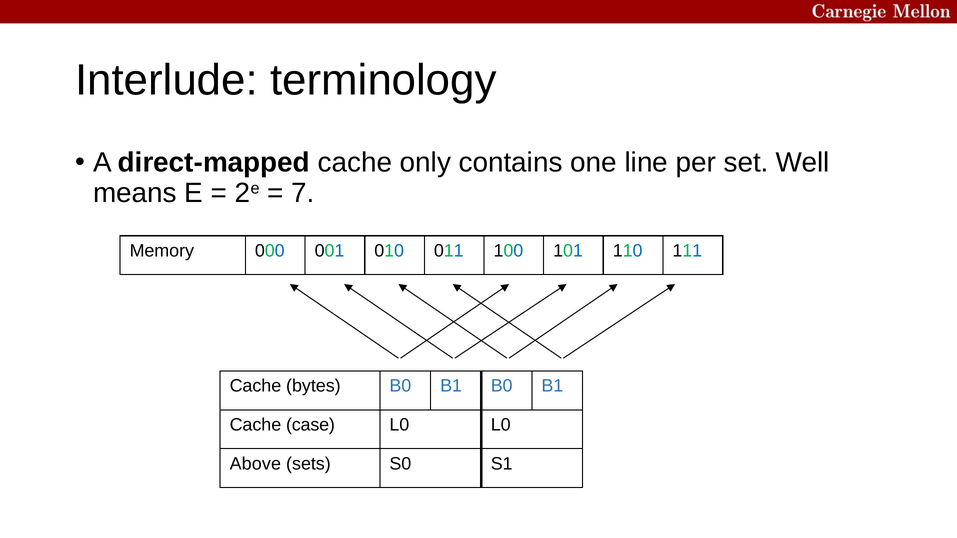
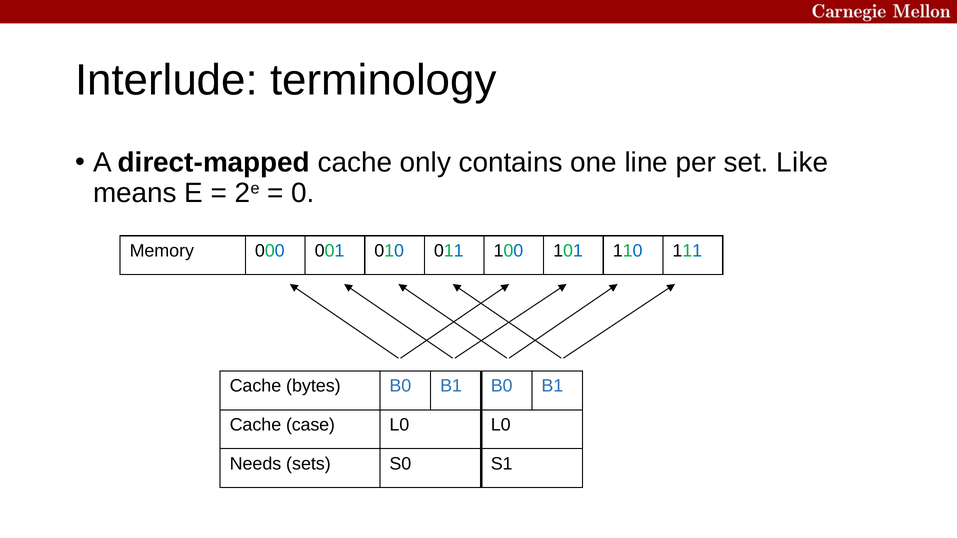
Well: Well -> Like (802, 163)
7: 7 -> 0 (303, 193)
Above: Above -> Needs (255, 464)
